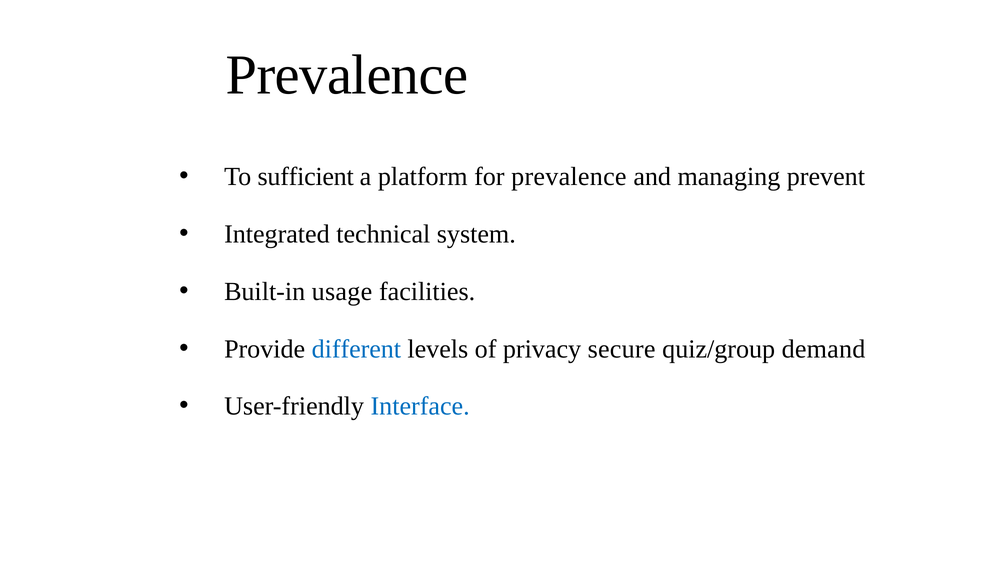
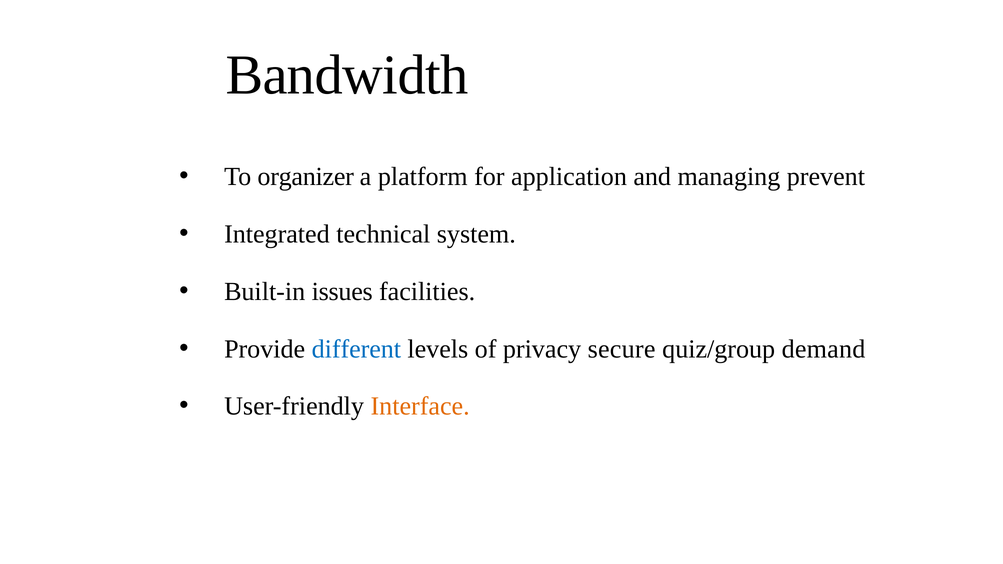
Prevalence: Prevalence -> Bandwidth (347, 75)
sufficient: sufficient -> organizer (306, 177)
for prevalence: prevalence -> application (569, 177)
usage: usage -> issues (342, 292)
Interface colour: blue -> orange (420, 406)
